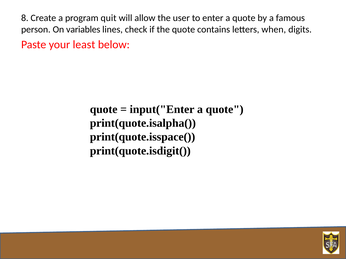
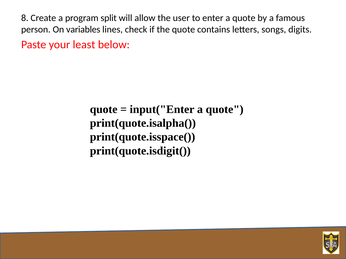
quit: quit -> split (109, 18)
when: when -> songs (274, 30)
